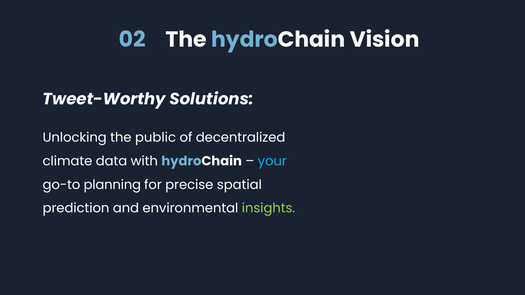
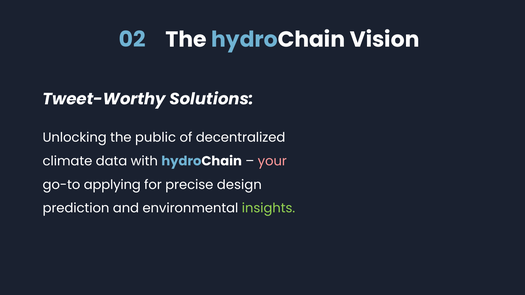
your colour: light blue -> pink (272, 161)
planning: planning -> applying (112, 185)
spatial: spatial -> design (239, 185)
